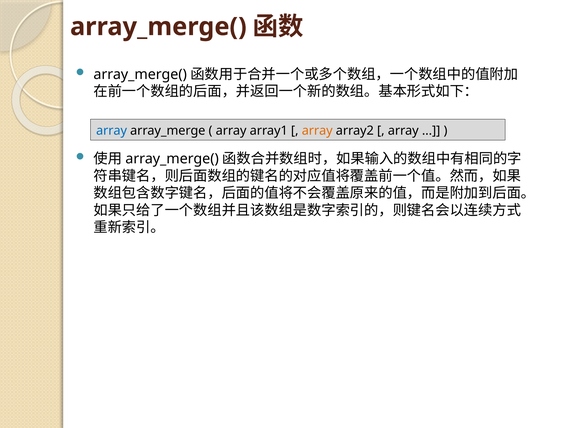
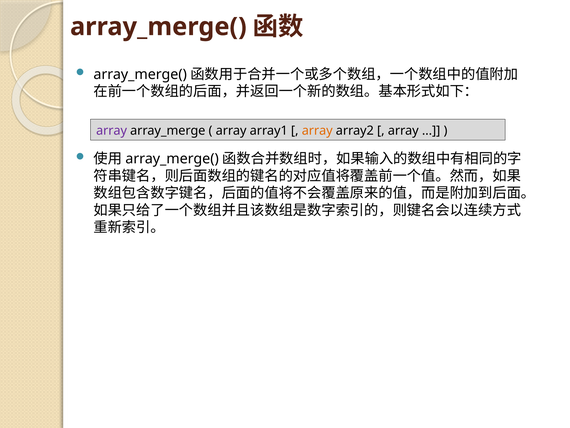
array colour: blue -> purple (112, 130)
